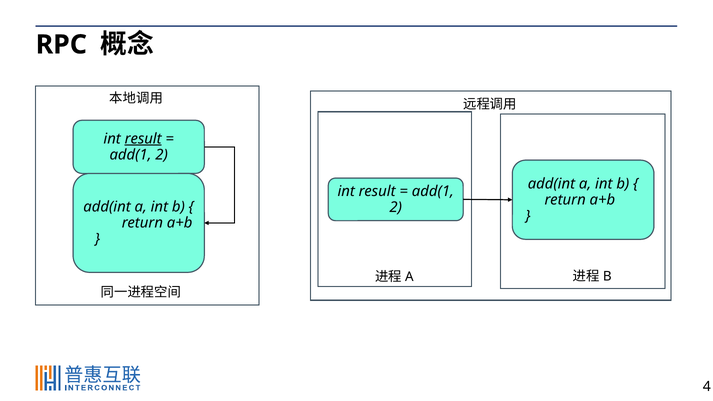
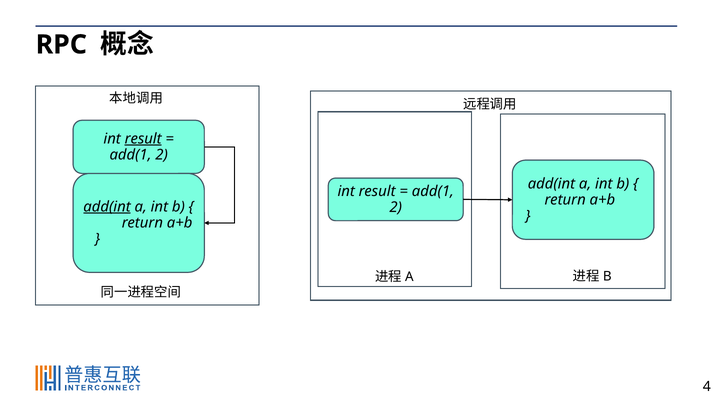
add(int underline: none -> present (107, 207)
